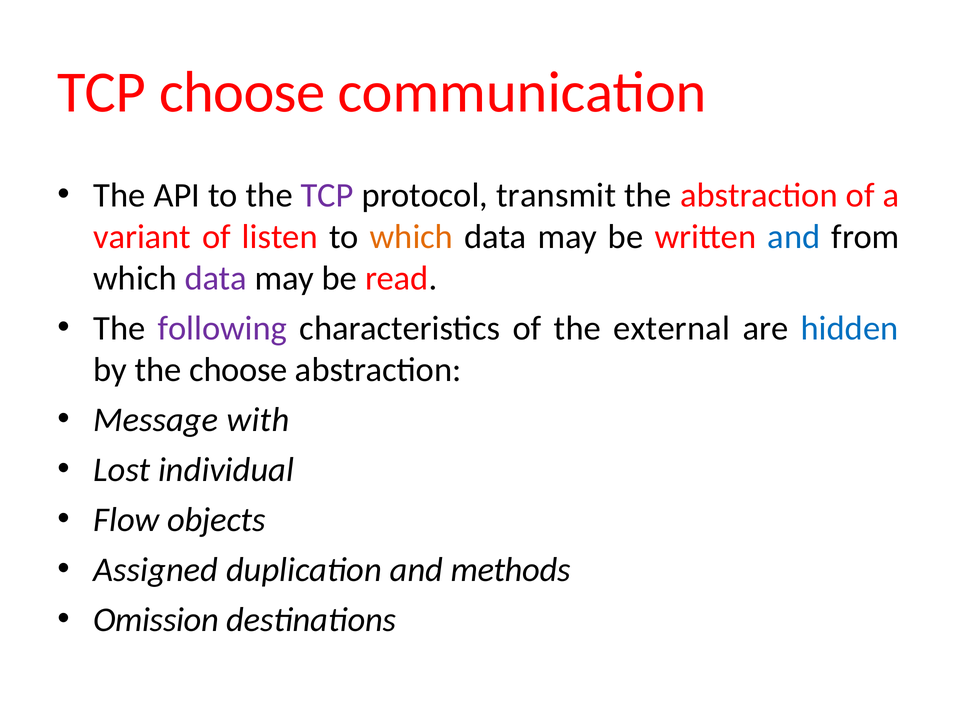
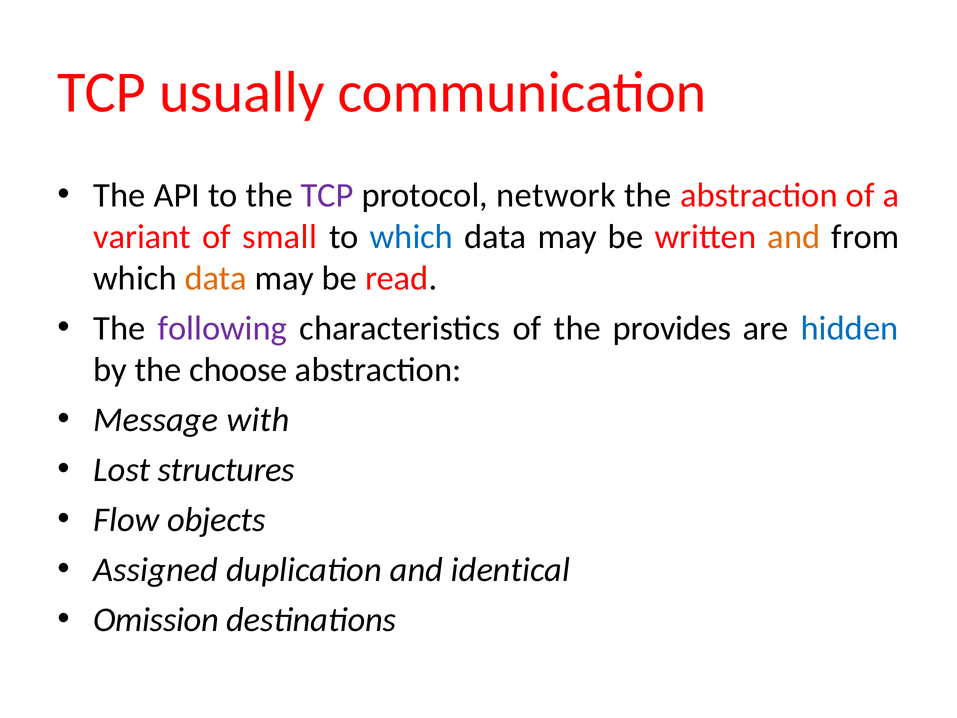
TCP choose: choose -> usually (242, 93)
transmit: transmit -> network (556, 195)
listen: listen -> small (280, 237)
which colour: orange -> blue (411, 237)
and colour: blue -> orange (794, 237)
data colour: purple -> orange (216, 278)
external: external -> provides (672, 328)
individual: individual -> structures (226, 470)
methods: methods -> identical (510, 570)
